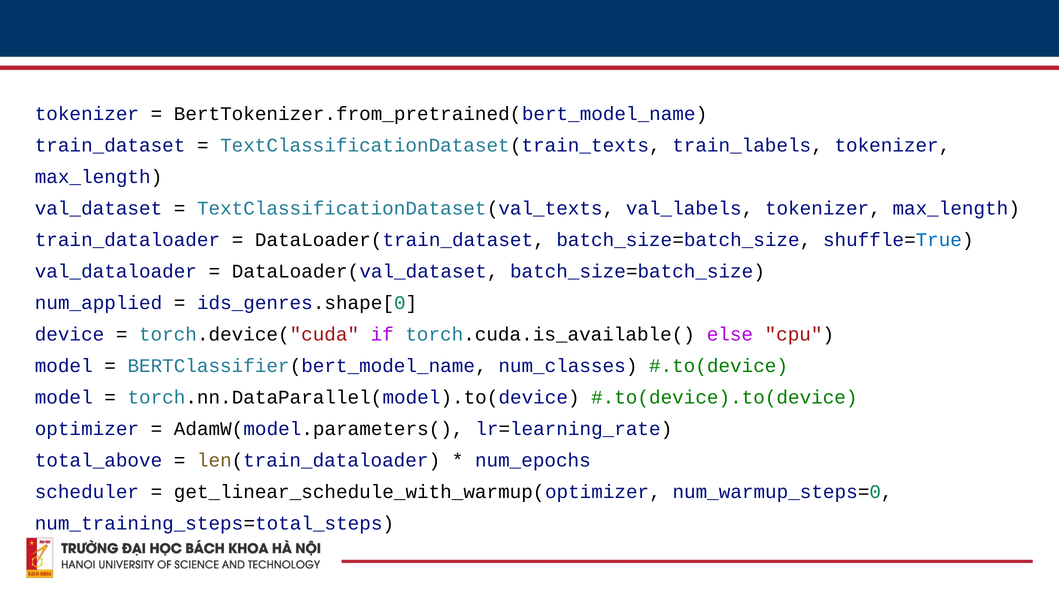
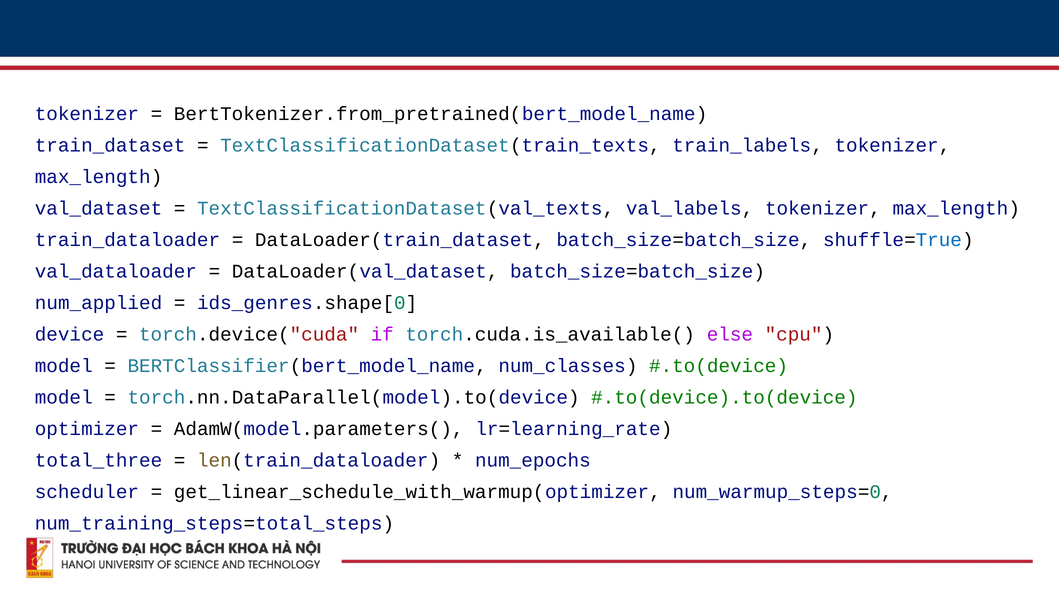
total_above: total_above -> total_three (99, 460)
